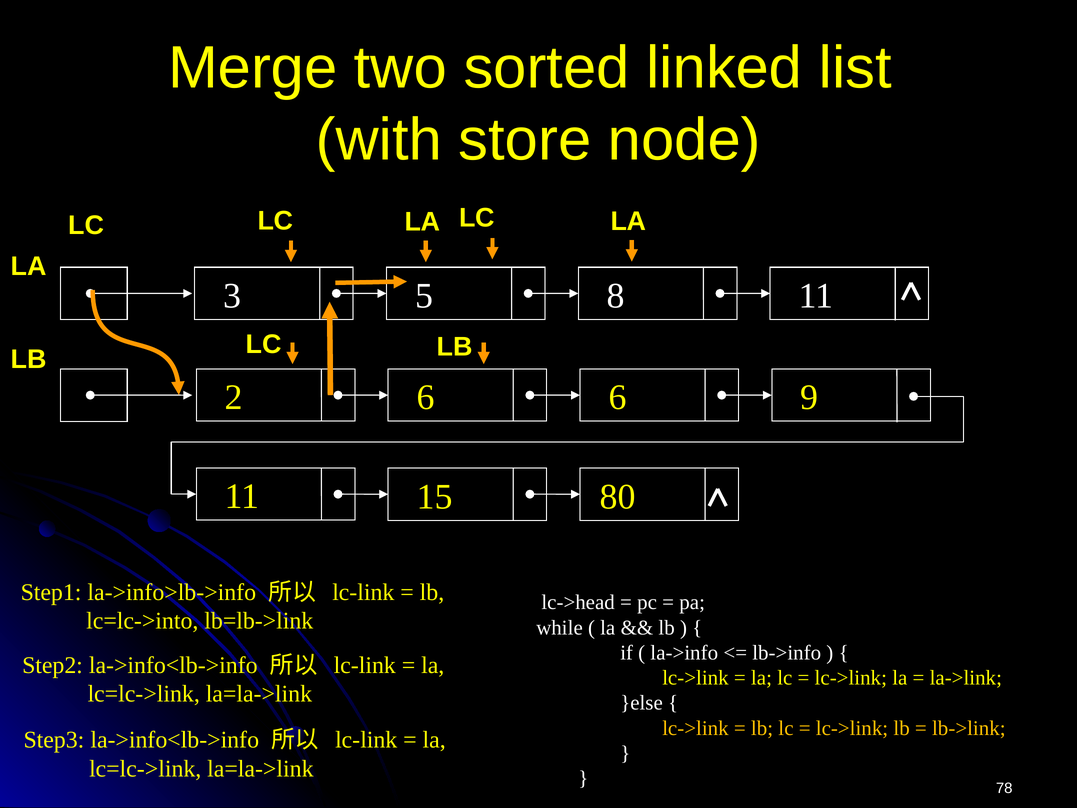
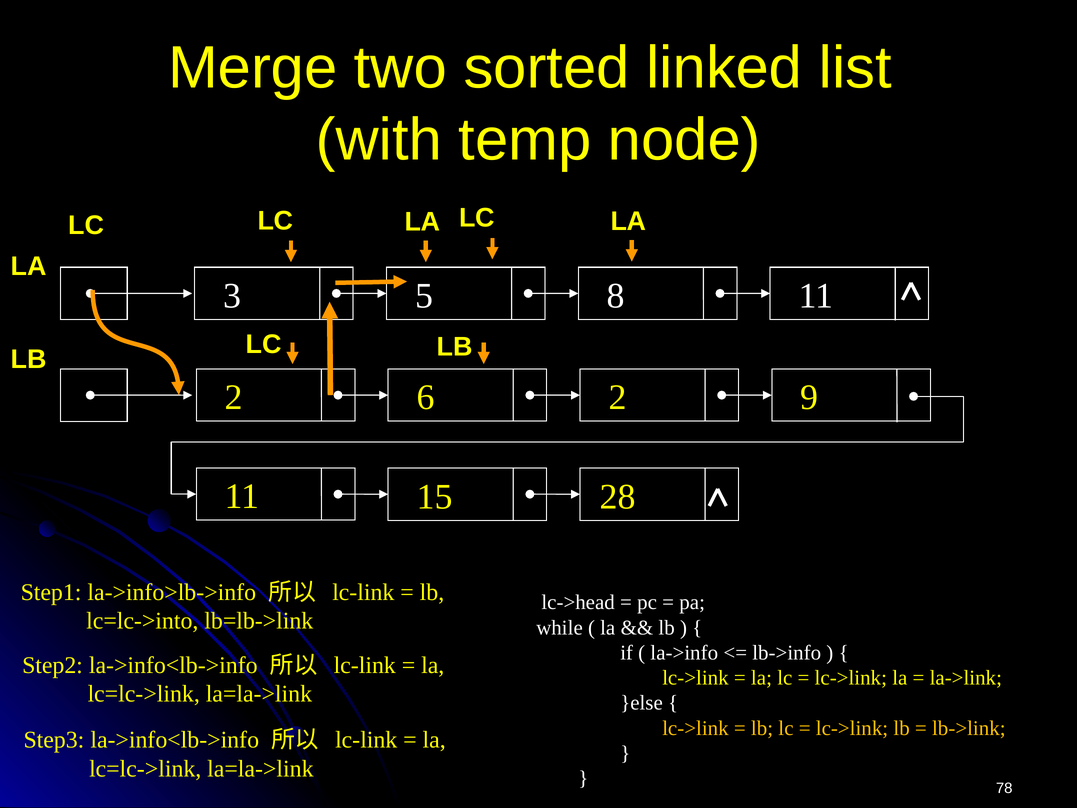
store: store -> temp (525, 140)
6 6: 6 -> 2 (618, 397)
80: 80 -> 28 (618, 497)
